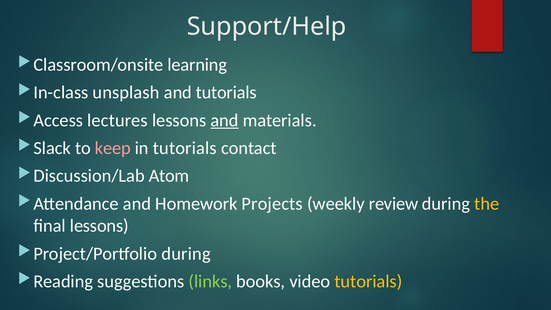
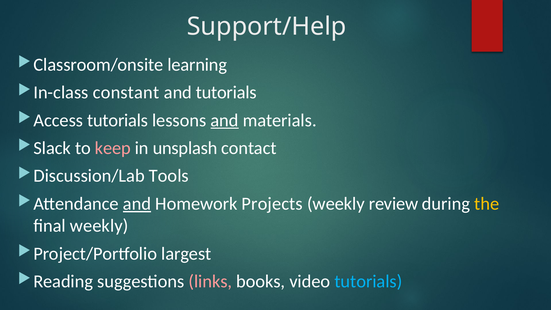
unsplash: unsplash -> constant (126, 92)
lectures: lectures -> tutorials (118, 120)
in tutorials: tutorials -> unsplash (185, 148)
Atom: Atom -> Tools (169, 176)
and underline: none -> present (137, 204)
final lessons: lessons -> weekly (99, 226)
during: during -> largest (186, 254)
links colour: light green -> pink (210, 281)
tutorials colour: yellow -> light blue (368, 281)
